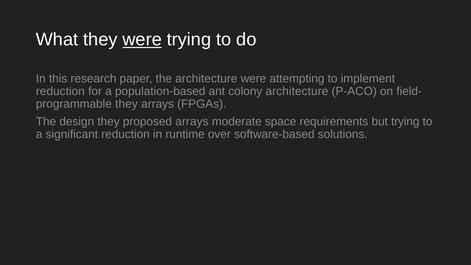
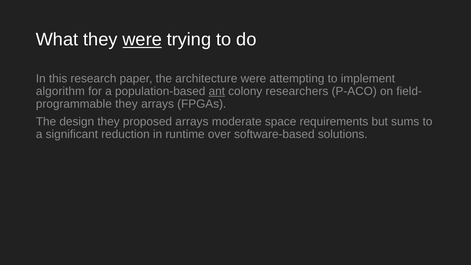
reduction: reduction -> algorithm (60, 91)
ant underline: none -> present (217, 91)
colony architecture: architecture -> researchers (297, 91)
but trying: trying -> sums (405, 122)
